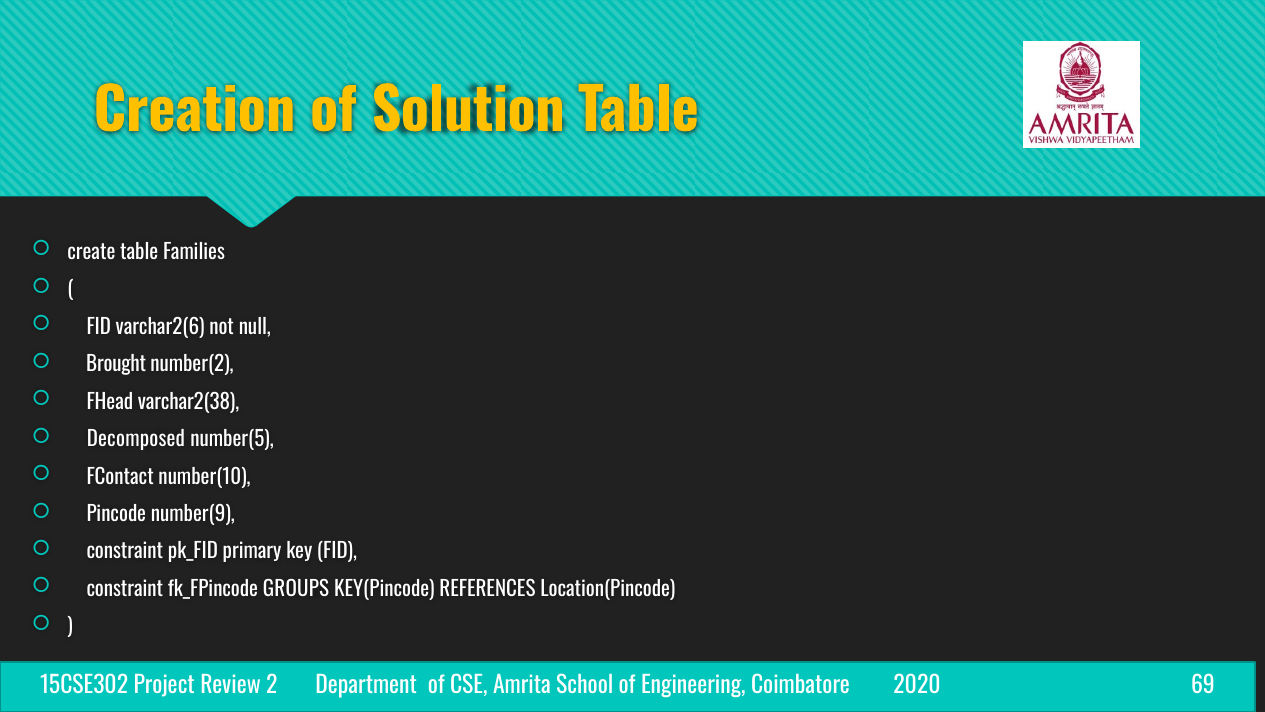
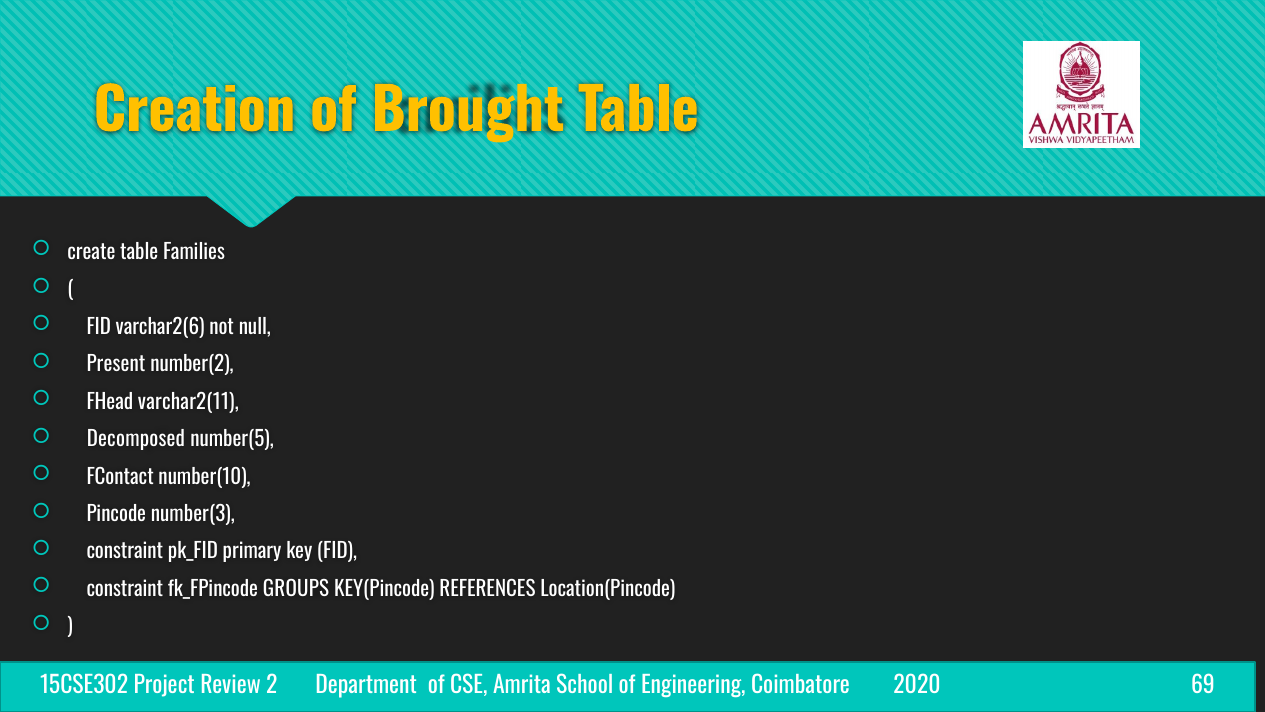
Solution: Solution -> Brought (468, 112)
Brought: Brought -> Present (116, 365)
varchar2(38: varchar2(38 -> varchar2(11 (188, 402)
number(9: number(9 -> number(3 (193, 514)
